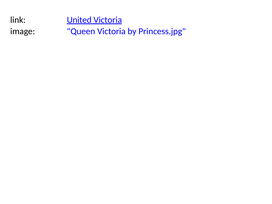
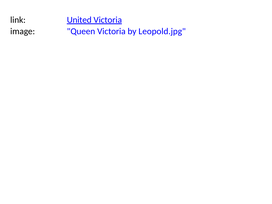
Princess.jpg: Princess.jpg -> Leopold.jpg (162, 31)
